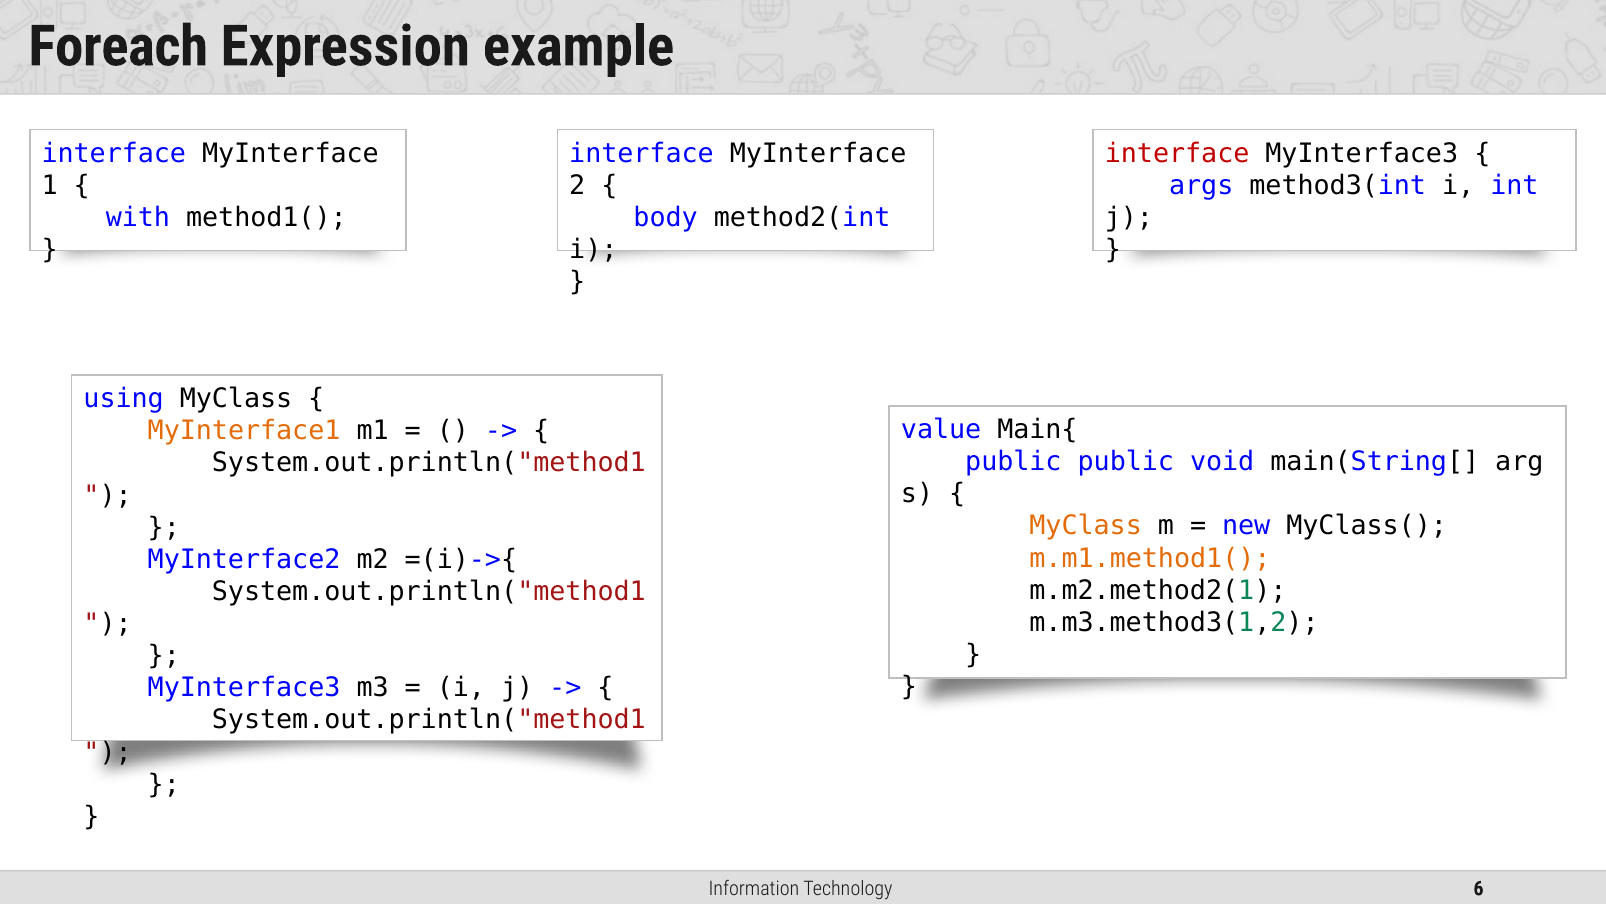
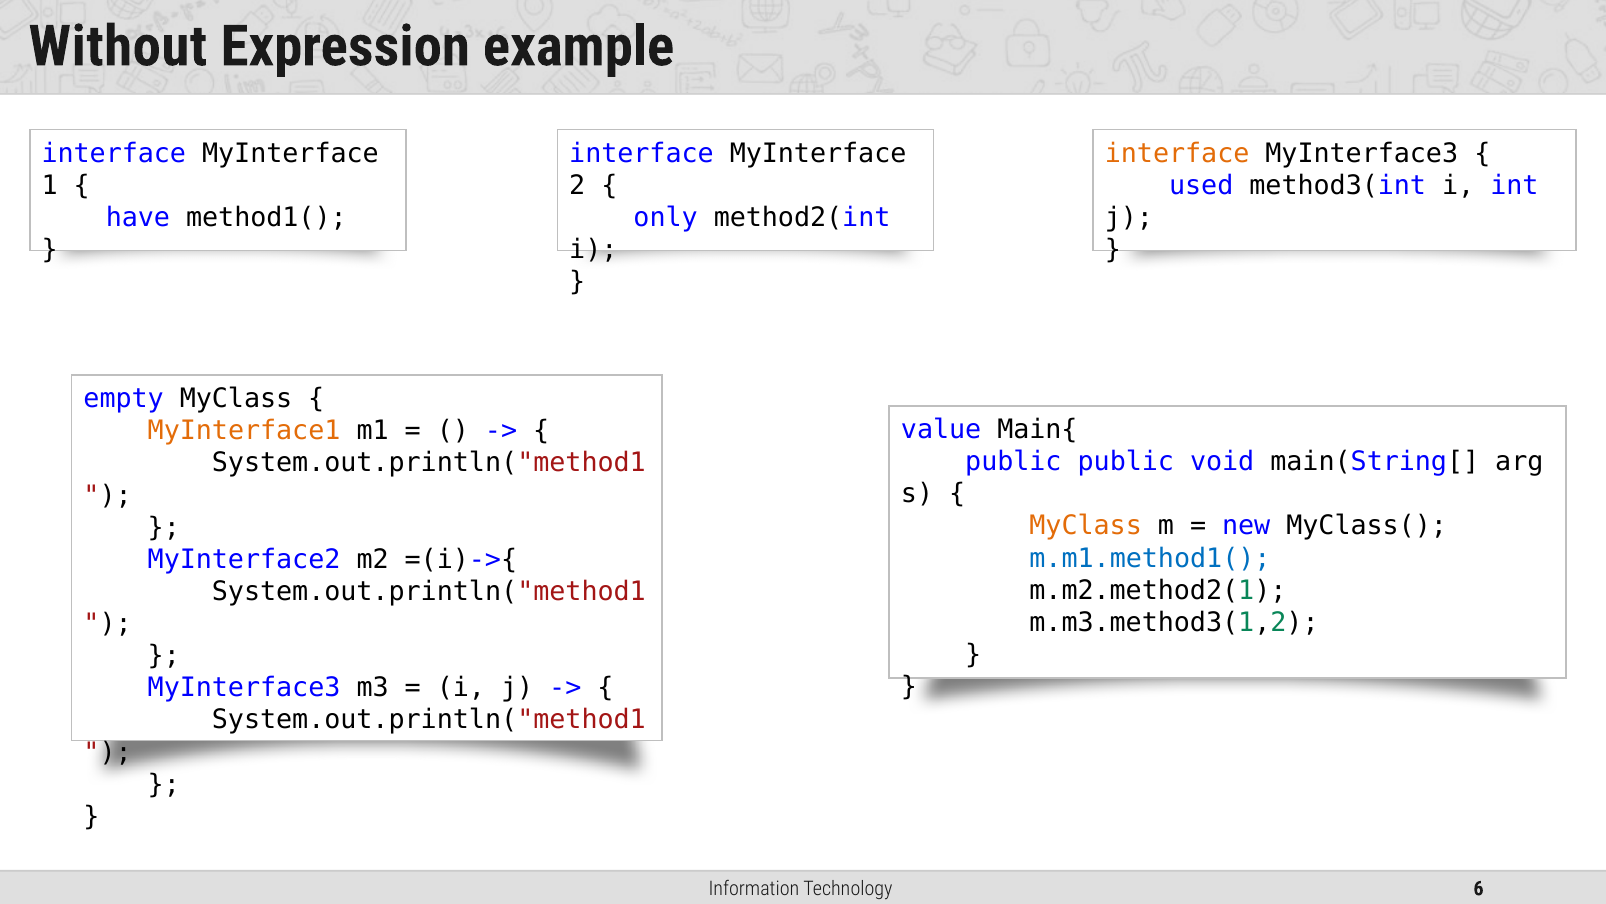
Foreach: Foreach -> Without (118, 46)
interface colour: red -> orange (1177, 153)
args: args -> used (1201, 186)
with: with -> have (138, 218)
body: body -> only (666, 218)
using: using -> empty (124, 399)
m.m1.method1( colour: orange -> blue (1150, 558)
